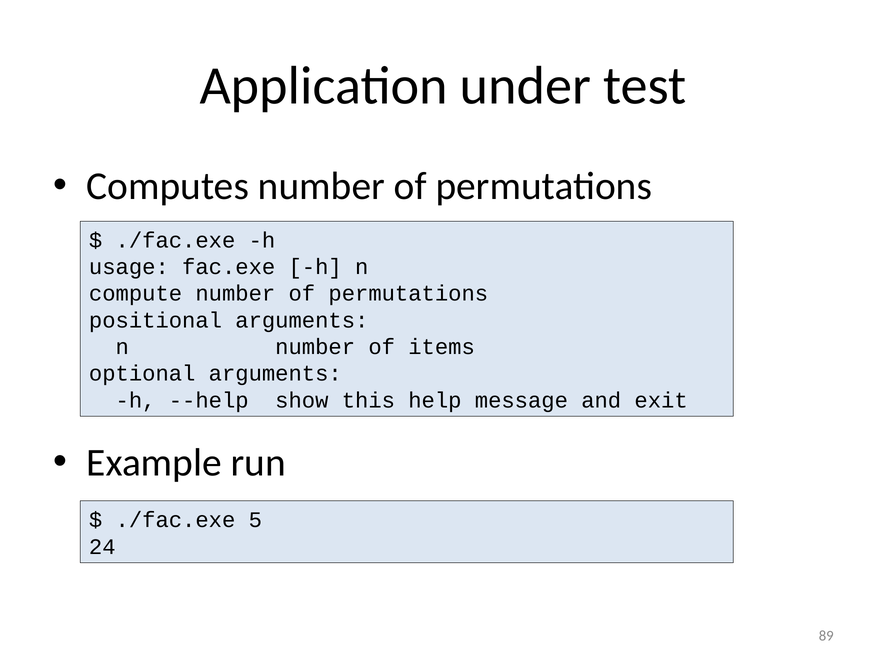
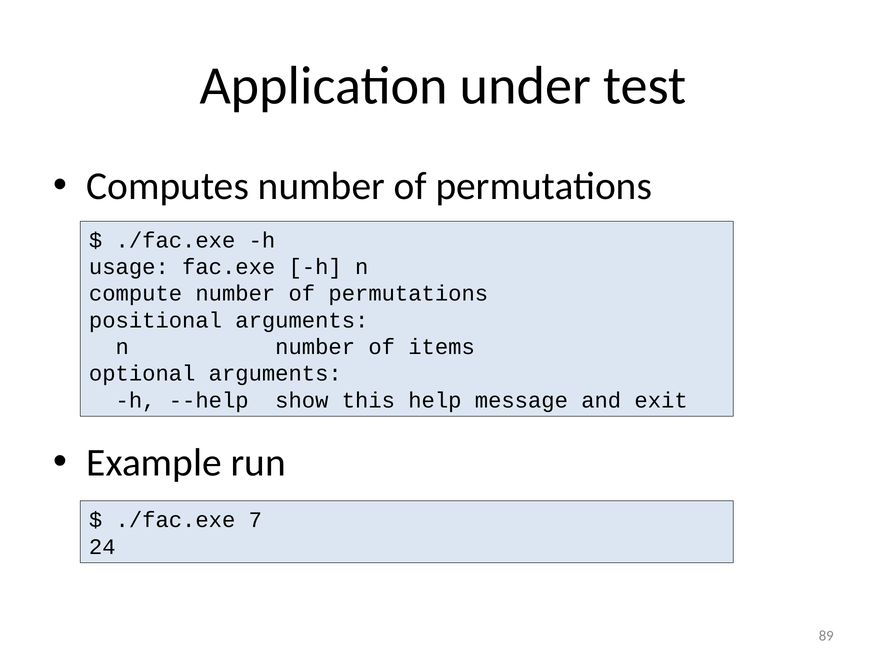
5: 5 -> 7 (255, 519)
